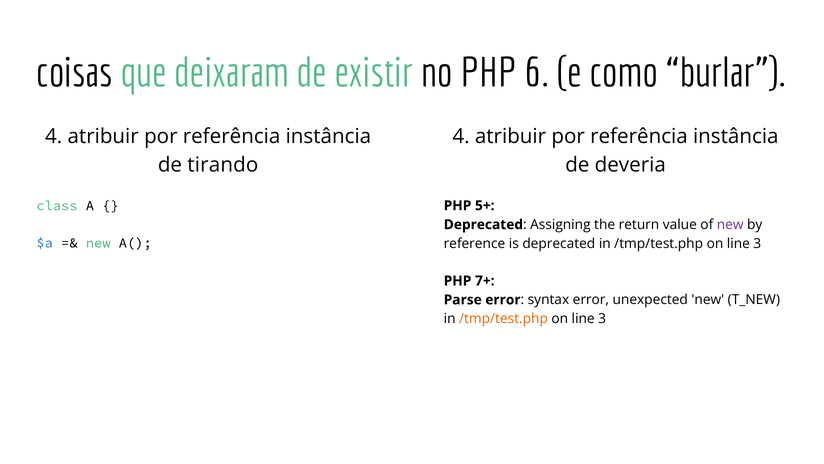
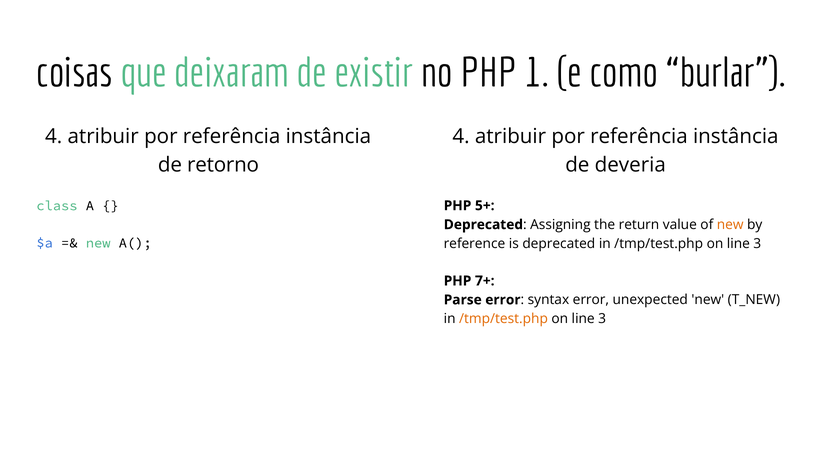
6: 6 -> 1 (537, 73)
tirando: tirando -> retorno (223, 165)
new colour: purple -> orange (730, 224)
